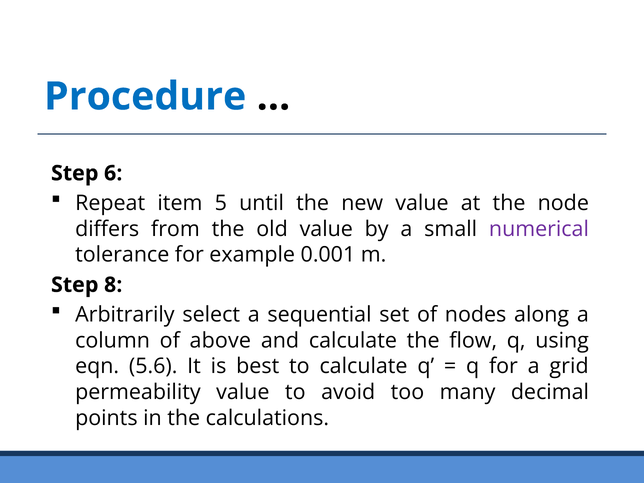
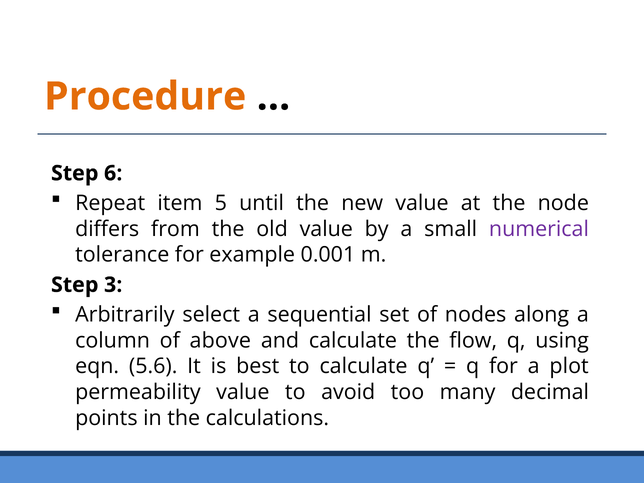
Procedure colour: blue -> orange (145, 96)
8: 8 -> 3 (113, 285)
grid: grid -> plot (569, 366)
